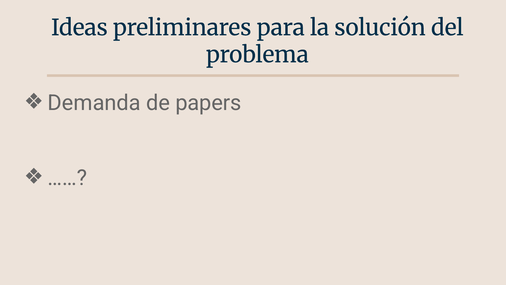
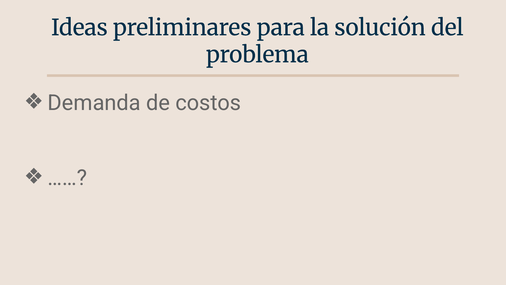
papers: papers -> costos (208, 103)
